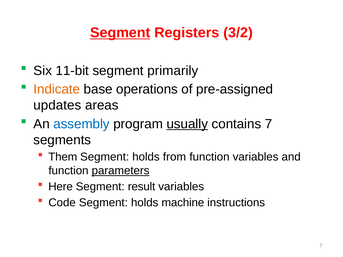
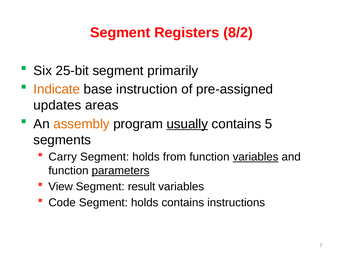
Segment underline: present -> none (120, 33)
3/2: 3/2 -> 8/2 (238, 33)
11-bit: 11-bit -> 25-bit (72, 71)
operations: operations -> instruction (147, 89)
assembly colour: blue -> orange (82, 124)
contains 7: 7 -> 5 (269, 124)
Them: Them -> Carry (63, 157)
variables underline: none -> present (256, 157)
Here: Here -> View (61, 187)
holds machine: machine -> contains (183, 203)
